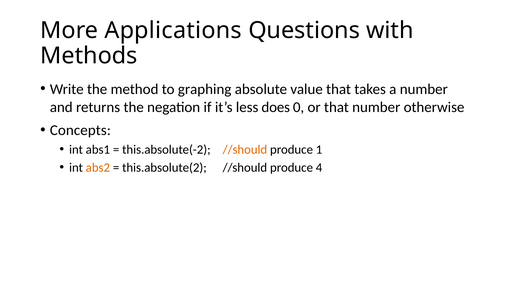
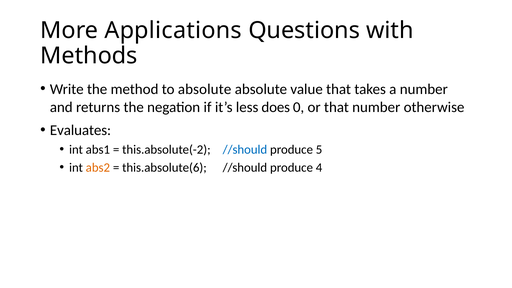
to graphing: graphing -> absolute (205, 89)
Concepts: Concepts -> Evaluates (80, 130)
//should colour: orange -> blue (245, 150)
1: 1 -> 5 (319, 150)
this.absolute(2: this.absolute(2 -> this.absolute(6 (164, 168)
